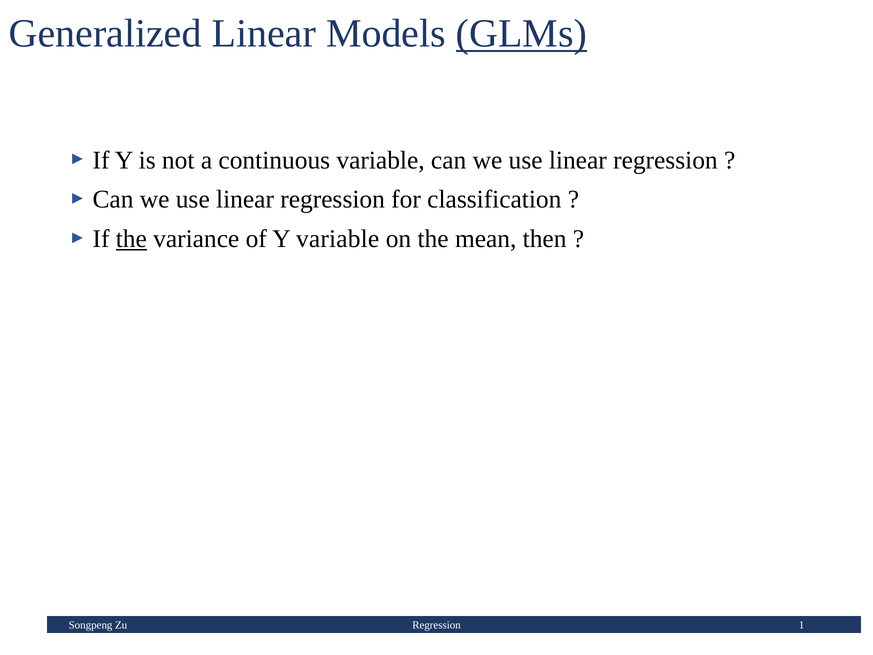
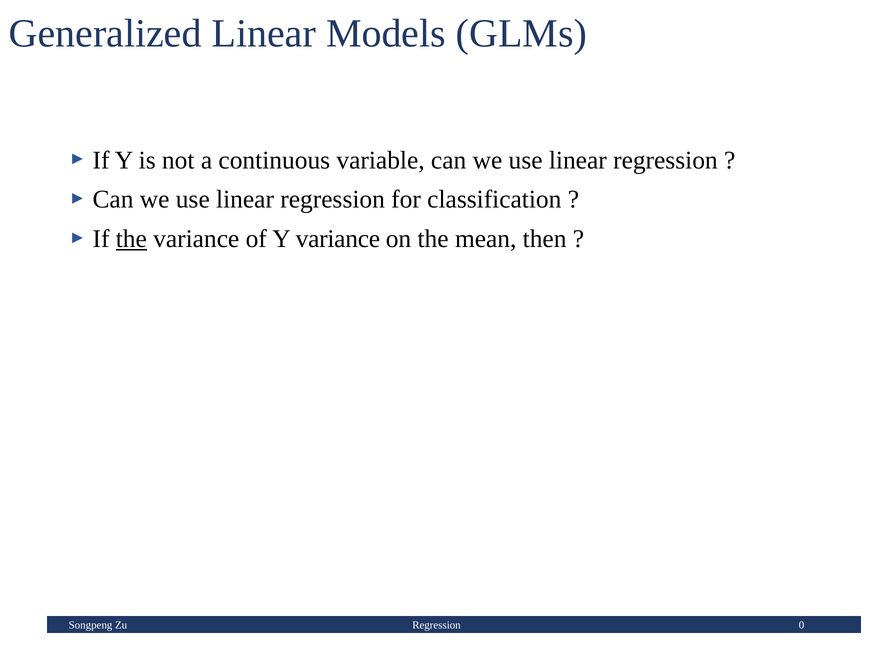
GLMs underline: present -> none (521, 34)
Y variable: variable -> variance (338, 239)
1: 1 -> 0 (802, 625)
